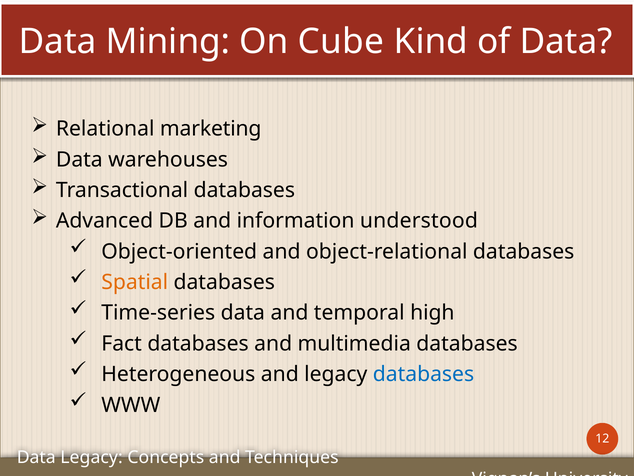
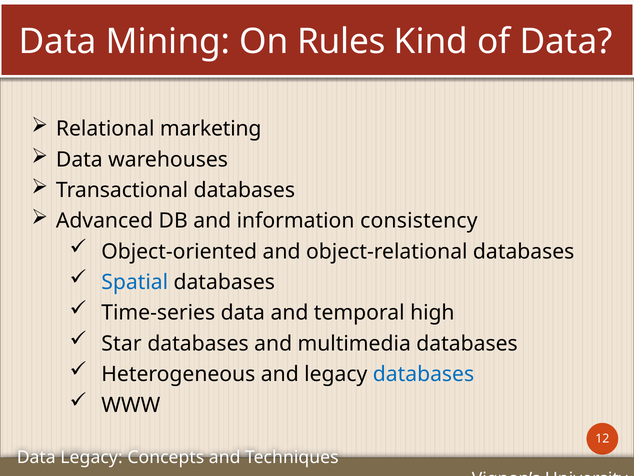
Cube: Cube -> Rules (341, 42)
understood: understood -> consistency (419, 221)
Spatial colour: orange -> blue (135, 282)
Fact: Fact -> Star (121, 343)
